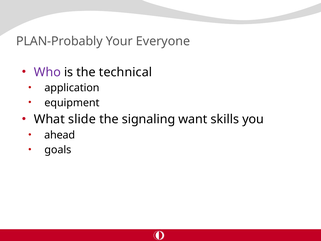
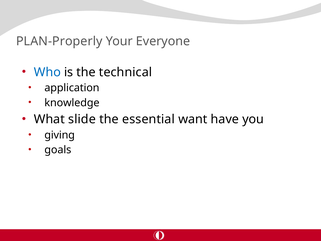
PLAN-Probably: PLAN-Probably -> PLAN-Properly (59, 41)
Who colour: purple -> blue (47, 72)
equipment: equipment -> knowledge (72, 103)
signaling: signaling -> essential (148, 119)
skills: skills -> have (225, 119)
ahead: ahead -> giving (60, 135)
